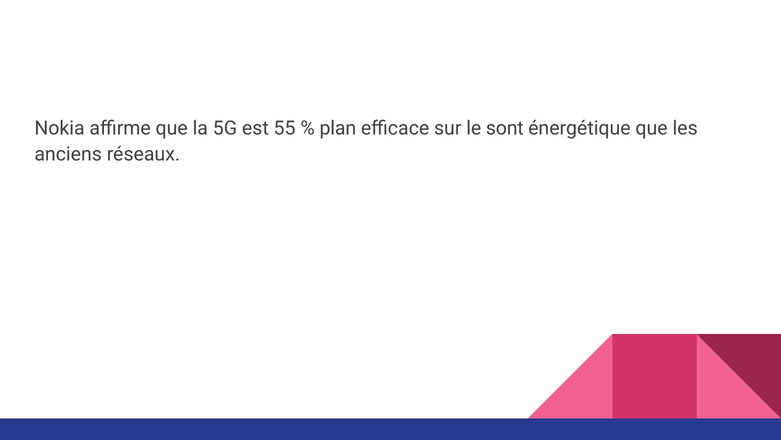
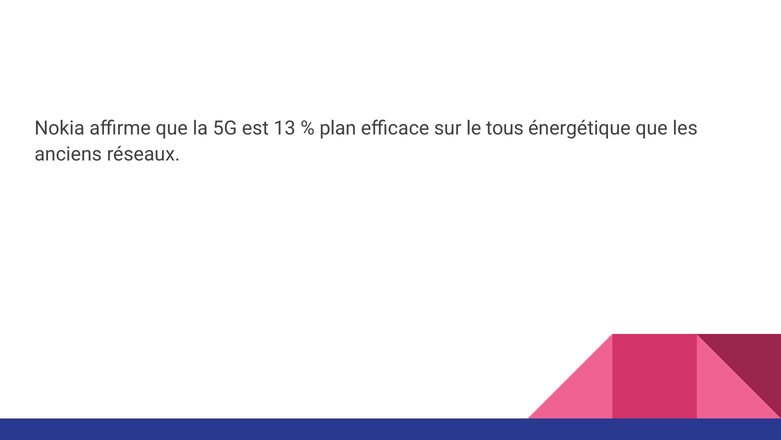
55: 55 -> 13 (285, 128)
sont: sont -> tous (505, 128)
